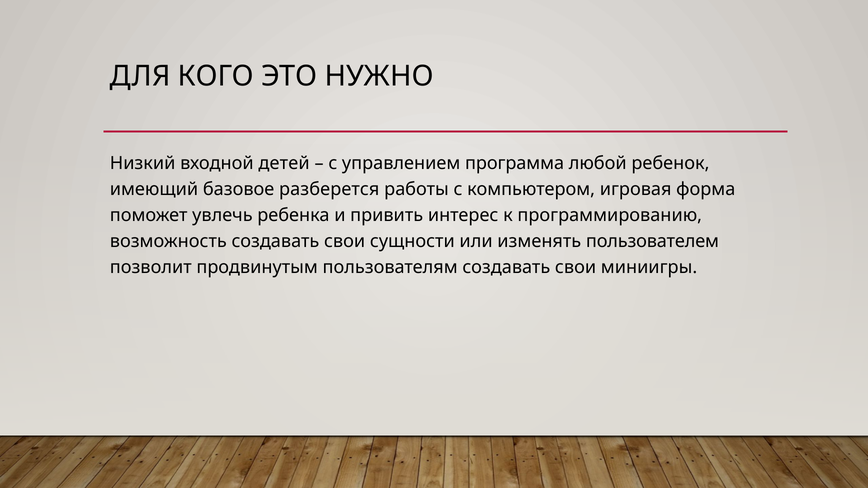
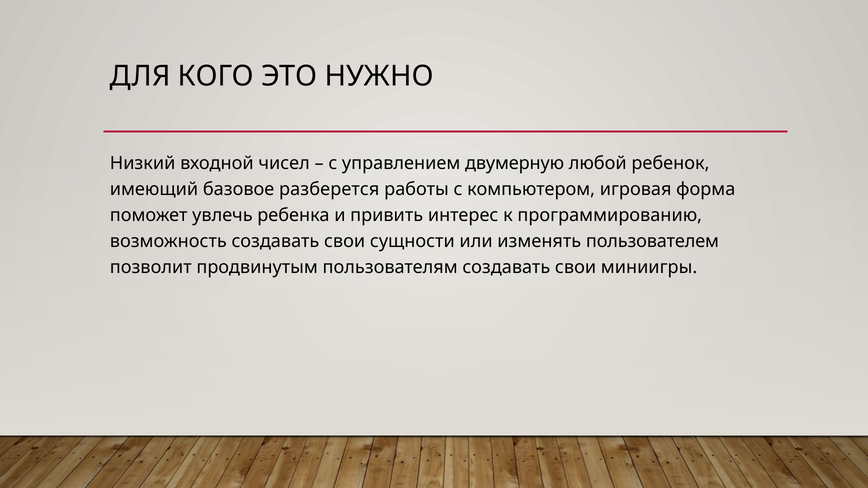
детей: детей -> чисел (284, 163)
программа: программа -> двумерную (515, 163)
